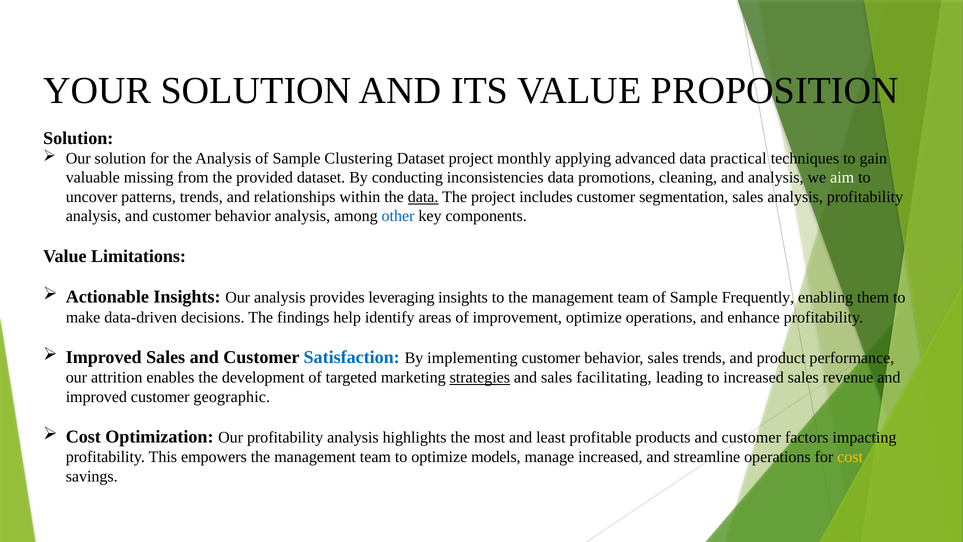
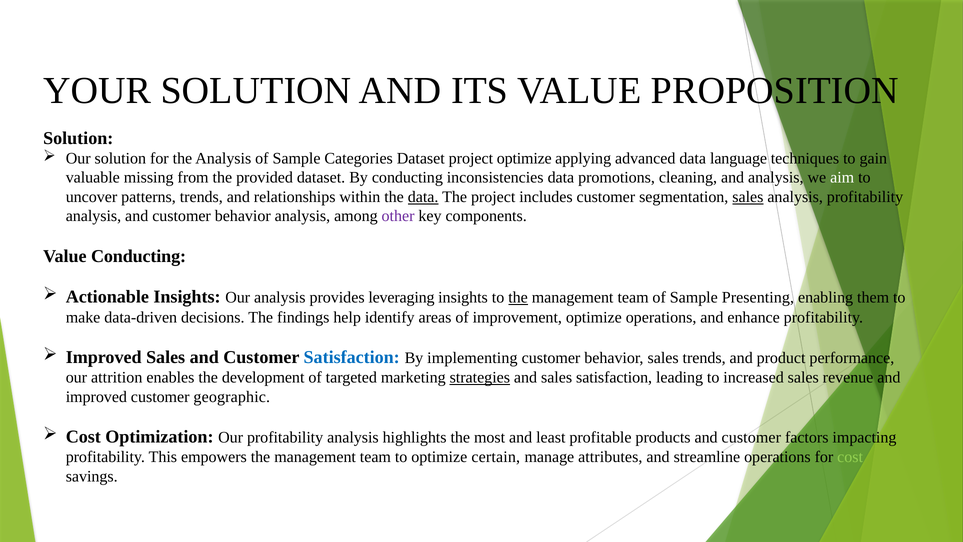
Clustering: Clustering -> Categories (359, 158)
project monthly: monthly -> optimize (524, 158)
practical: practical -> language (739, 158)
sales underline: none -> present (748, 197)
other colour: blue -> purple (398, 216)
Value Limitations: Limitations -> Conducting (139, 256)
the underline: none -> present (518, 297)
Frequently: Frequently -> Presenting (758, 297)
sales facilitating: facilitating -> satisfaction (614, 377)
models: models -> certain (496, 457)
manage increased: increased -> attributes (610, 457)
cost colour: yellow -> light green (850, 457)
